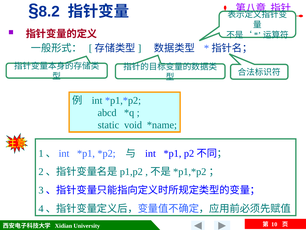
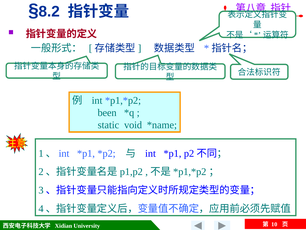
abcd: abcd -> been (107, 113)
